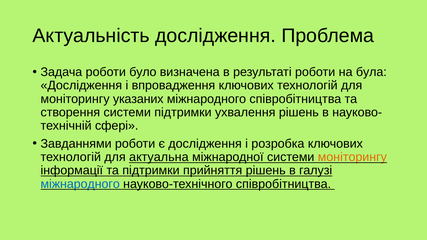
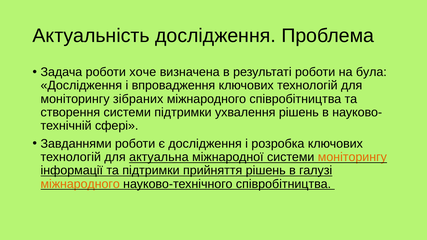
було: було -> хоче (143, 72)
указаних: указаних -> зібраних (138, 99)
міжнародного colour: blue -> orange (80, 184)
